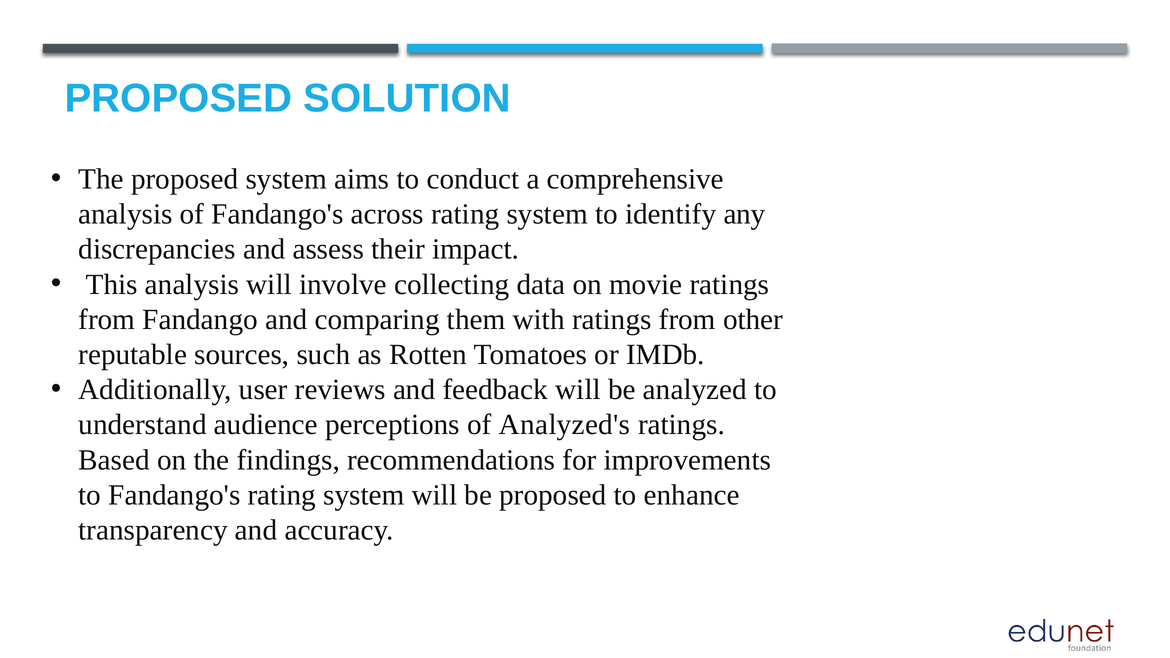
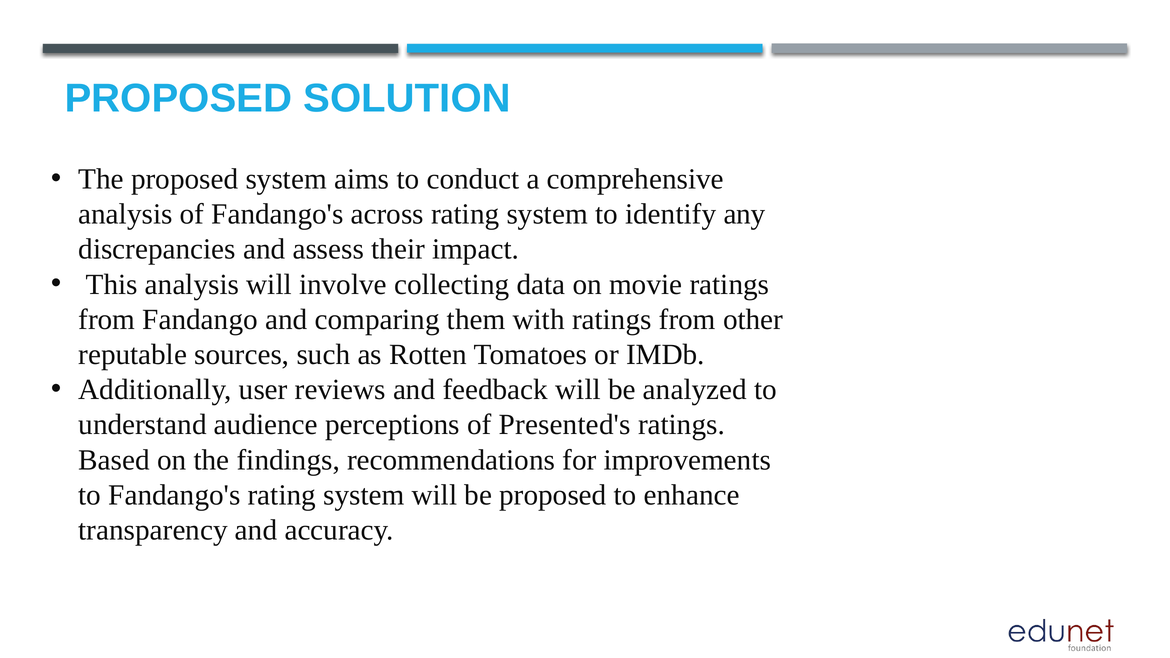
Analyzed's: Analyzed's -> Presented's (565, 425)
